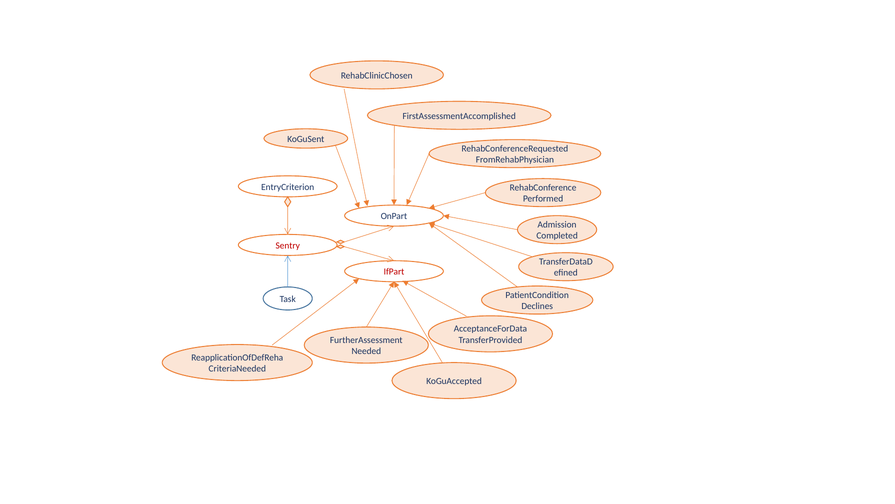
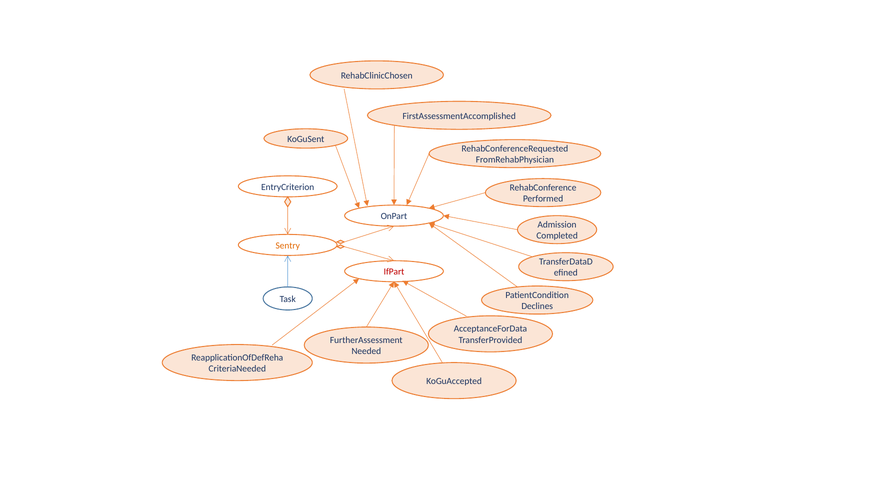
Sentry colour: red -> orange (288, 245)
